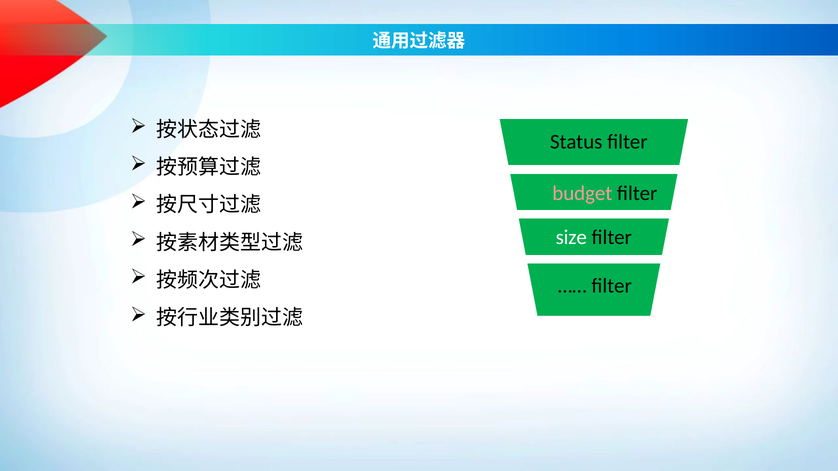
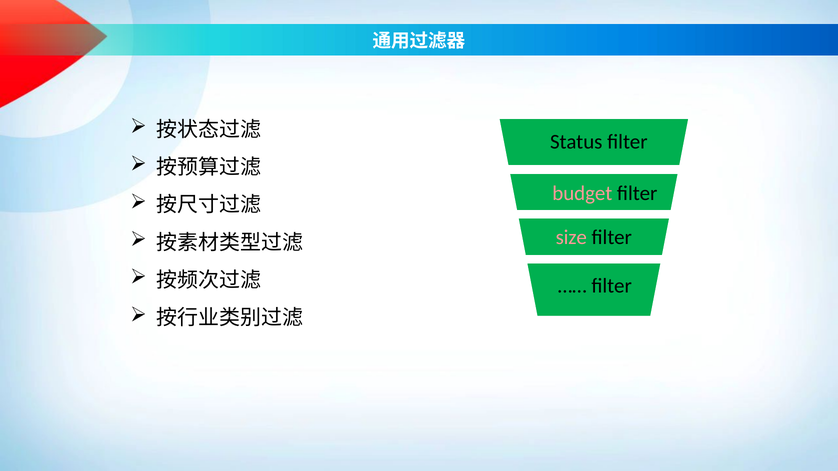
size colour: white -> pink (571, 238)
